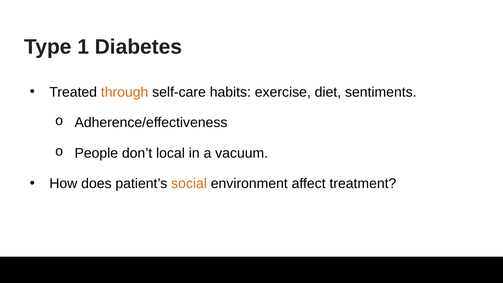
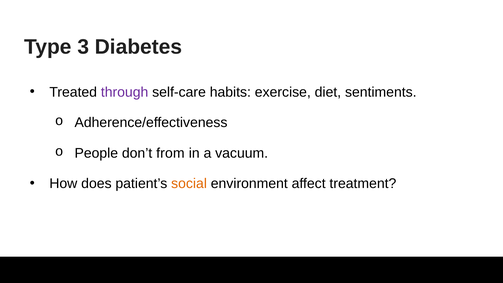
1: 1 -> 3 (83, 47)
through colour: orange -> purple (125, 92)
local: local -> from (170, 153)
